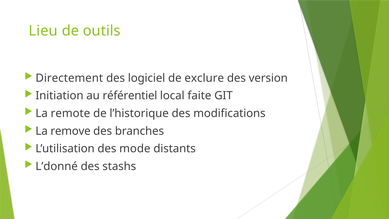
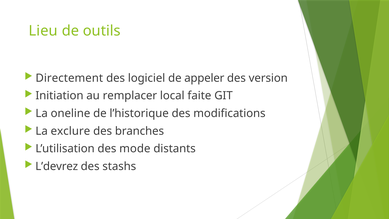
exclure: exclure -> appeler (204, 78)
référentiel: référentiel -> remplacer (130, 96)
remote: remote -> oneline (70, 113)
remove: remove -> exclure (70, 131)
L’donné: L’donné -> L’devrez (57, 166)
